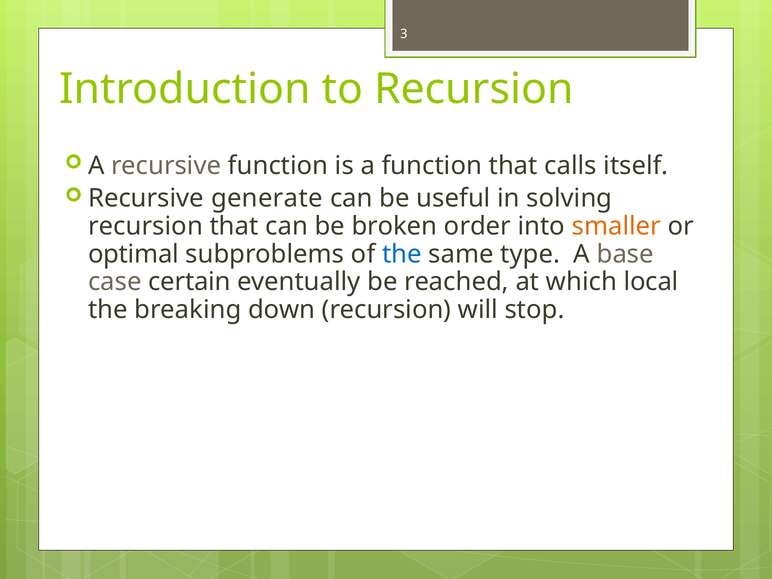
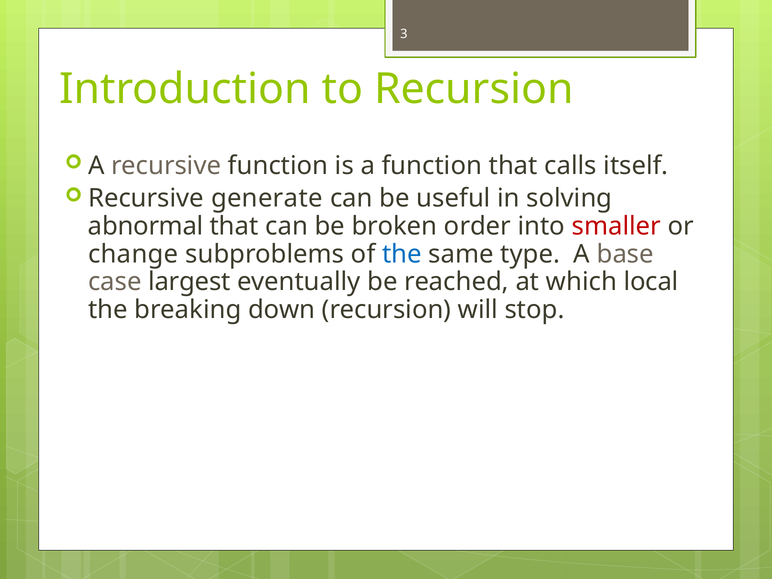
recursion: recursion -> abnormal (146, 226)
smaller colour: orange -> red (616, 226)
optimal: optimal -> change (133, 254)
certain: certain -> largest (190, 282)
